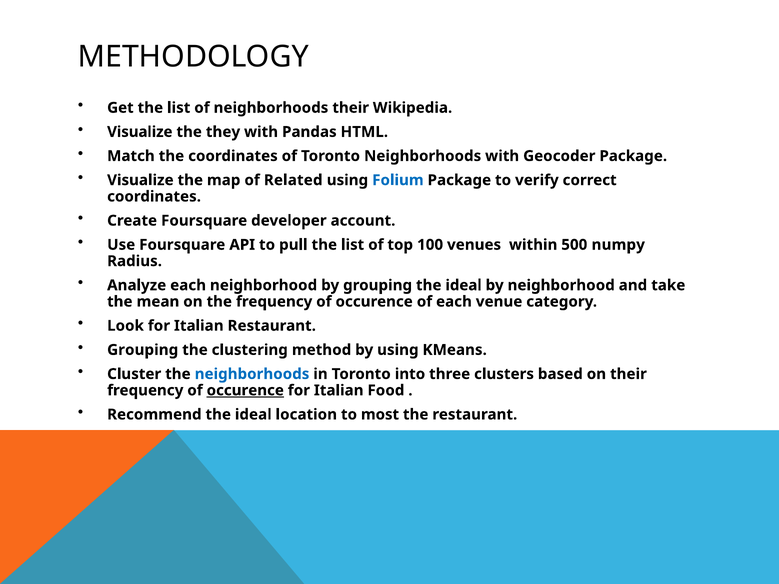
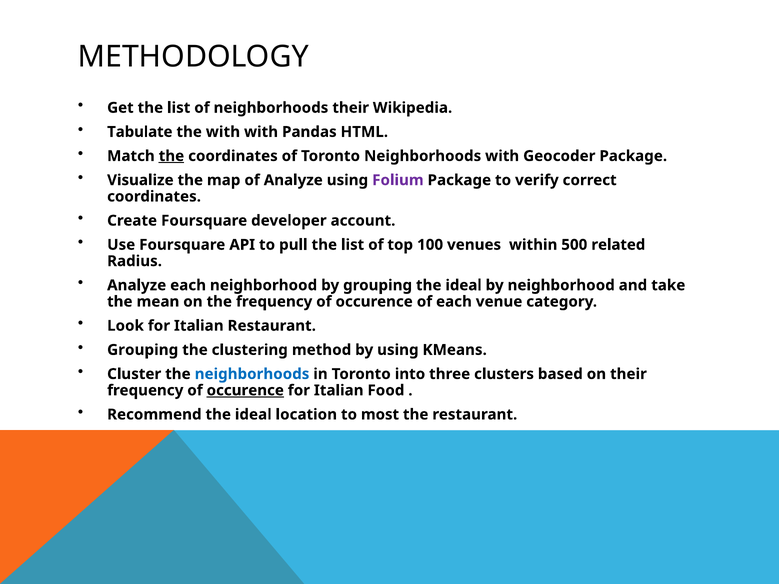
Visualize: Visualize -> Tabulate (140, 132)
the they: they -> with (223, 132)
the underline: none -> present (171, 156)
of Related: Related -> Analyze (293, 180)
Folium colour: blue -> purple (398, 180)
numpy: numpy -> related (618, 245)
